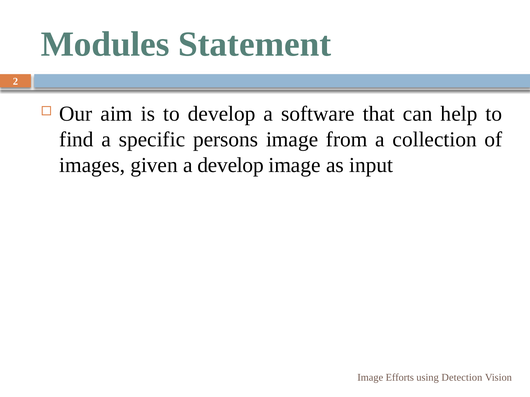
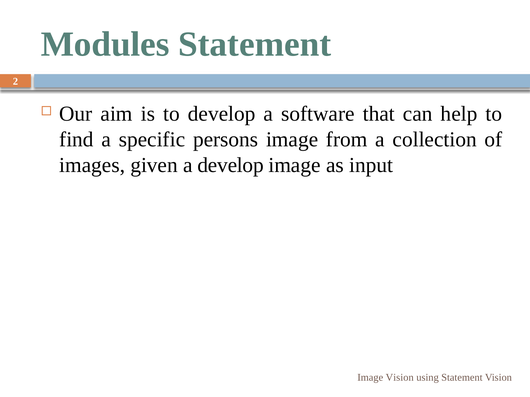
Image Efforts: Efforts -> Vision (400, 378)
using Detection: Detection -> Statement (462, 378)
